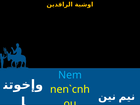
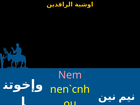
Nem colour: light blue -> pink (70, 75)
